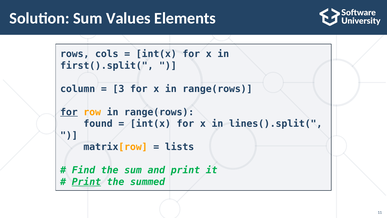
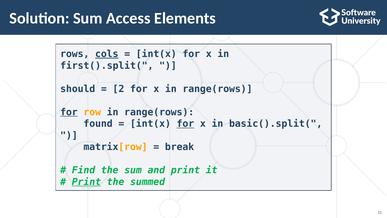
Values: Values -> Access (128, 18)
cols underline: none -> present (107, 54)
column: column -> should (78, 89)
3: 3 -> 2 (118, 89)
for underline: none -> present (185, 124)
lines().split(: lines().split( -> basic().split( (276, 124)
lists: lists -> break (180, 147)
